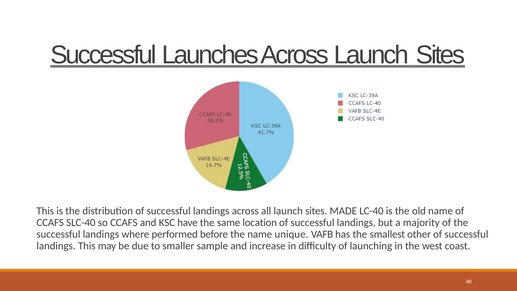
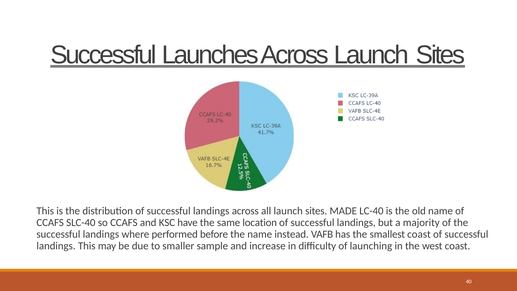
unique: unique -> instead (292, 234)
smallest other: other -> coast (419, 234)
